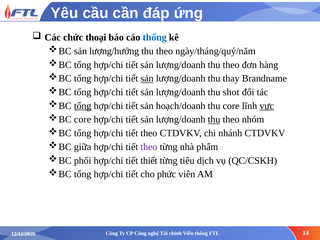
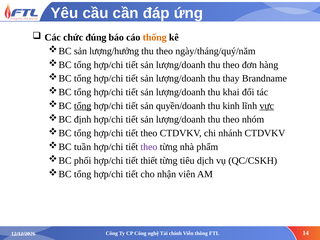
thoại: thoại -> đúng (96, 37)
thống colour: blue -> orange (155, 37)
sản underline: present -> none (147, 78)
shot: shot -> khai (231, 92)
hoạch/doanh: hoạch/doanh -> quyền/doanh (181, 106)
thu core: core -> kinh (231, 106)
core: core -> định (83, 120)
thu underline: present -> none (214, 120)
giữa: giữa -> tuần (83, 147)
phức: phức -> nhận (167, 174)
